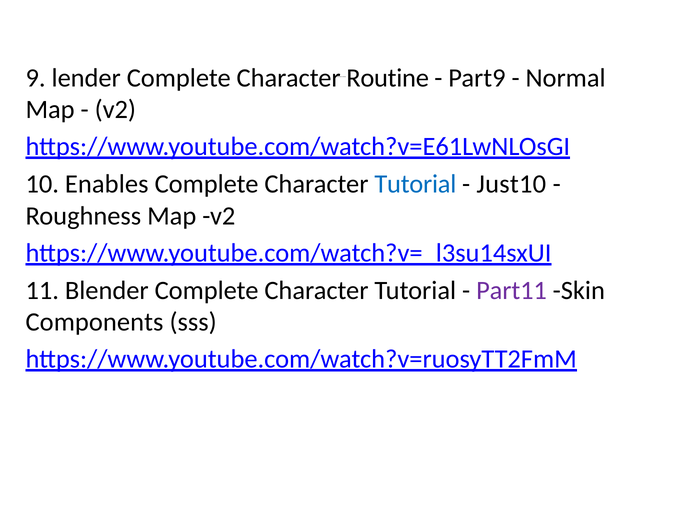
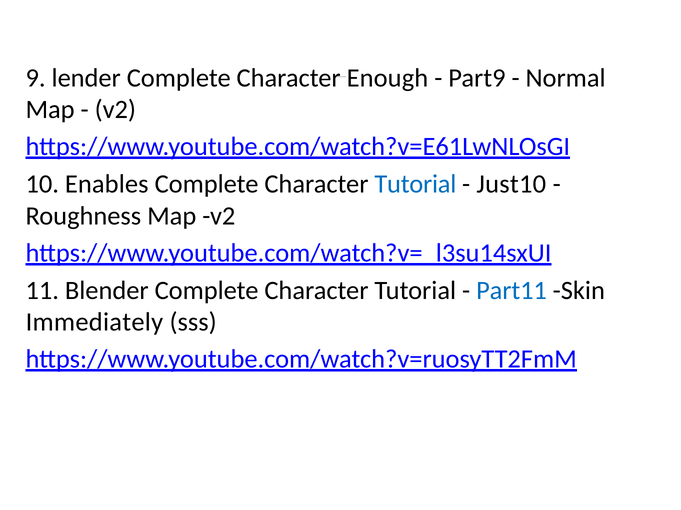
Routine: Routine -> Enough (387, 78)
Part11 colour: purple -> blue (512, 291)
Components: Components -> Immediately (94, 323)
